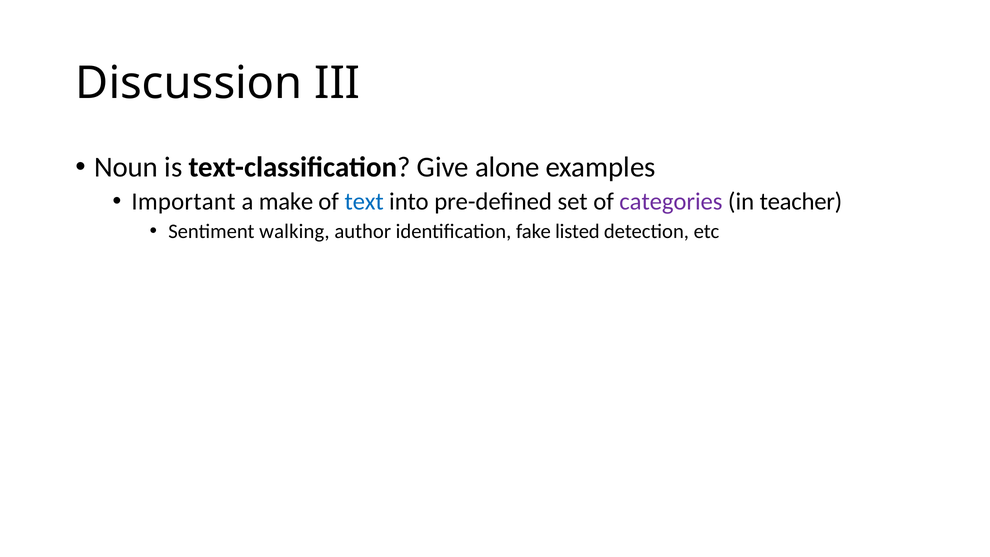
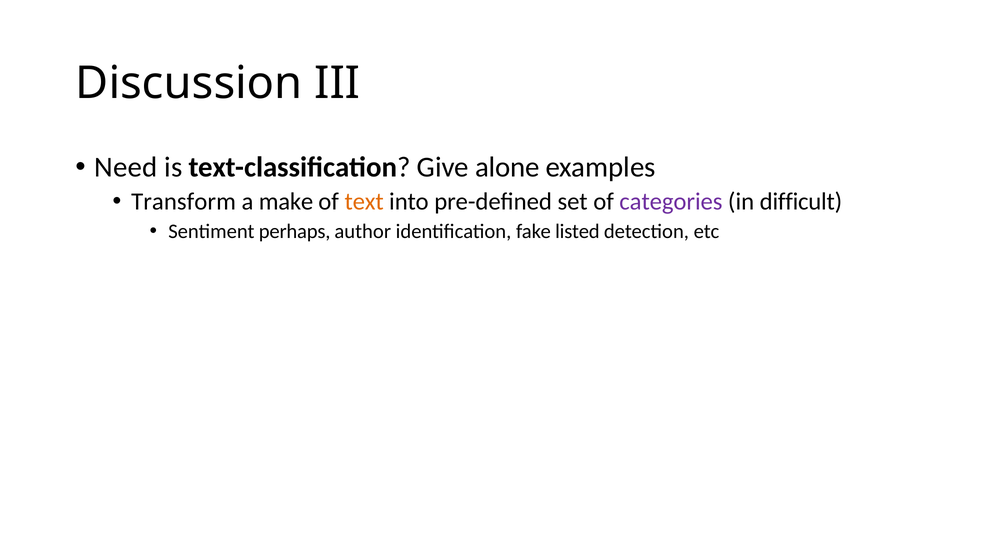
Noun: Noun -> Need (126, 167)
Important: Important -> Transform (184, 202)
text colour: blue -> orange (364, 202)
teacher: teacher -> difficult (801, 202)
walking: walking -> perhaps (295, 231)
